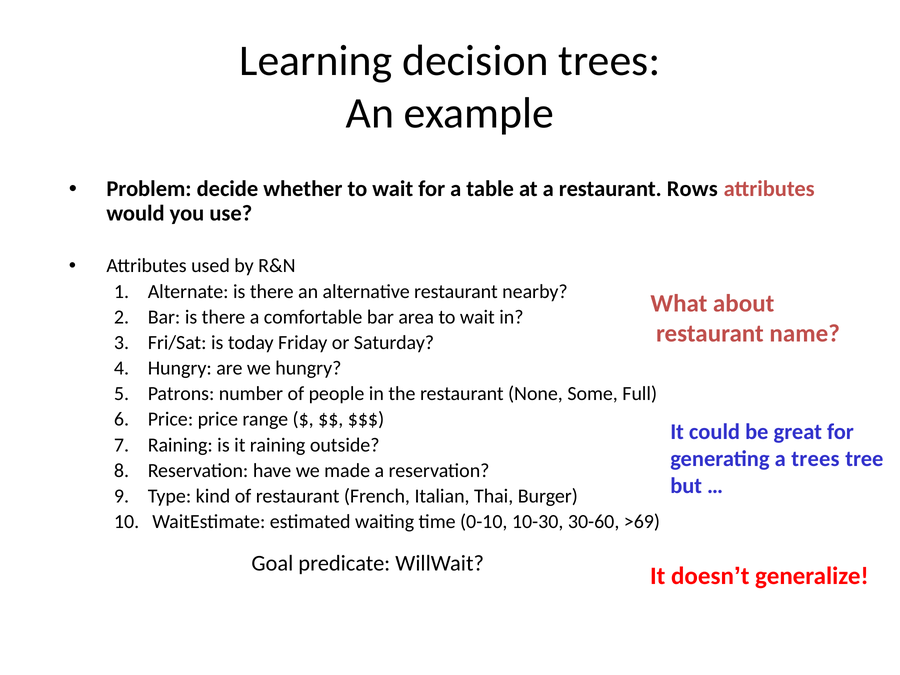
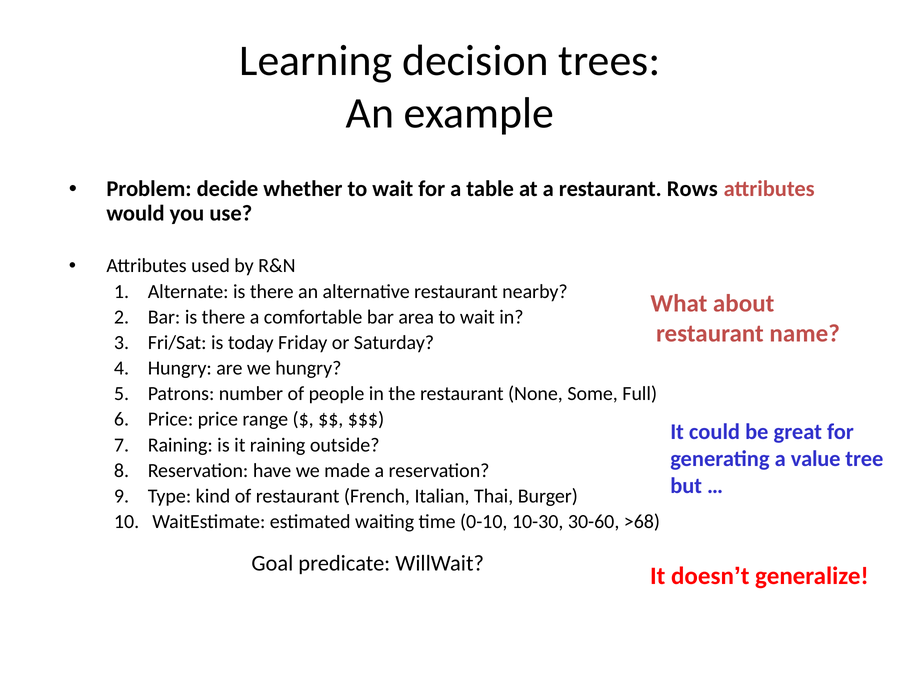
a trees: trees -> value (816, 459)
>69: >69 -> >68 (642, 522)
